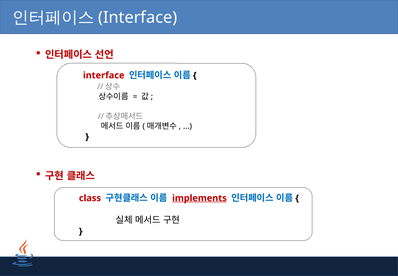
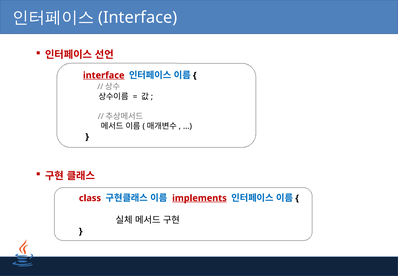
interface underline: none -> present (104, 75)
